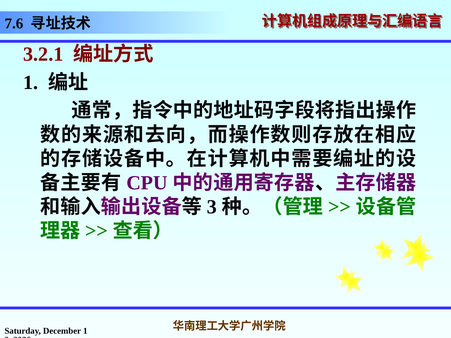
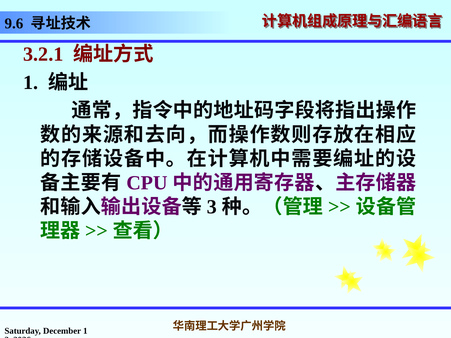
7.6: 7.6 -> 9.6 (14, 24)
